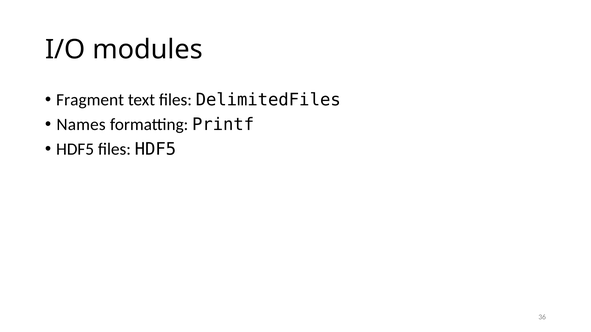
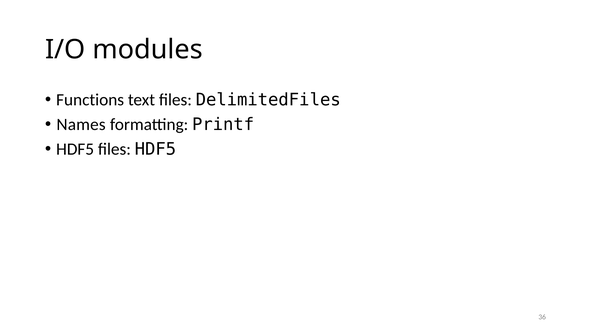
Fragment: Fragment -> Functions (90, 100)
